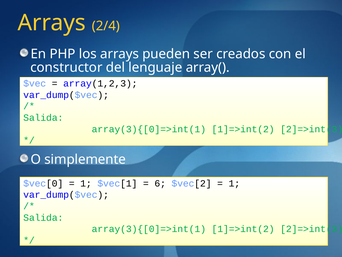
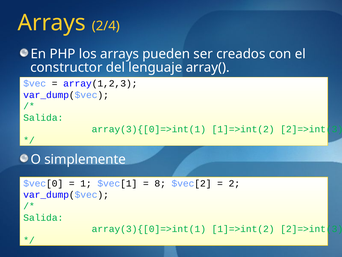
6: 6 -> 8 (160, 183)
1: 1 -> 2 (234, 183)
